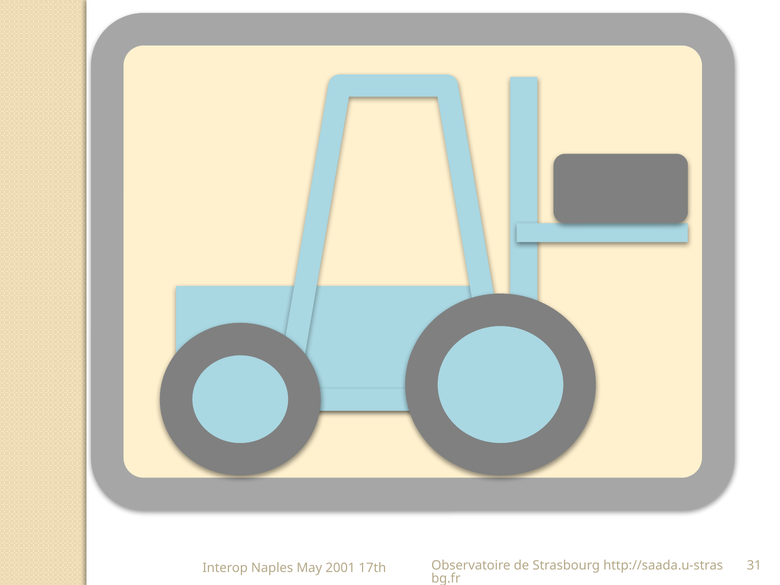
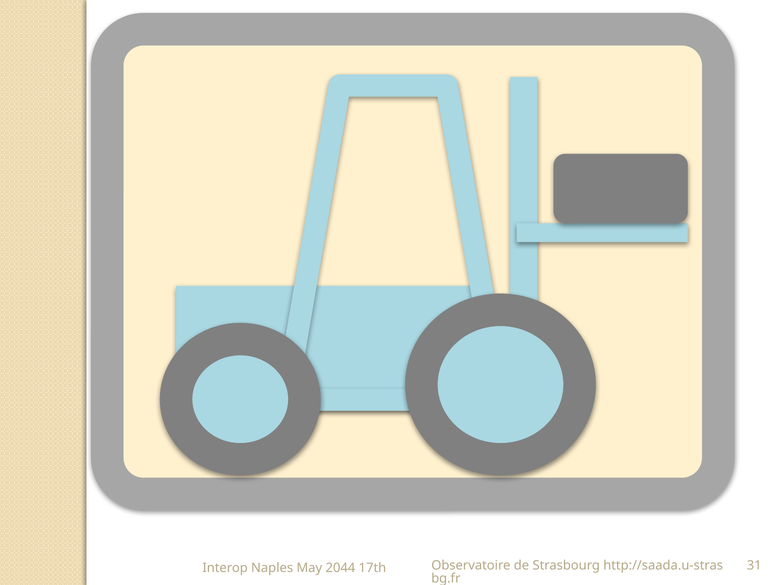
2001: 2001 -> 2044 (340, 568)
